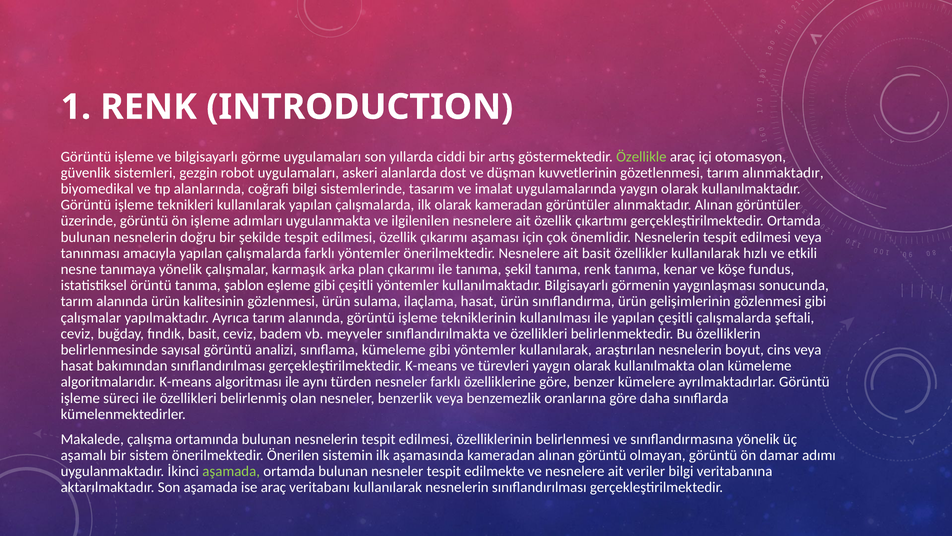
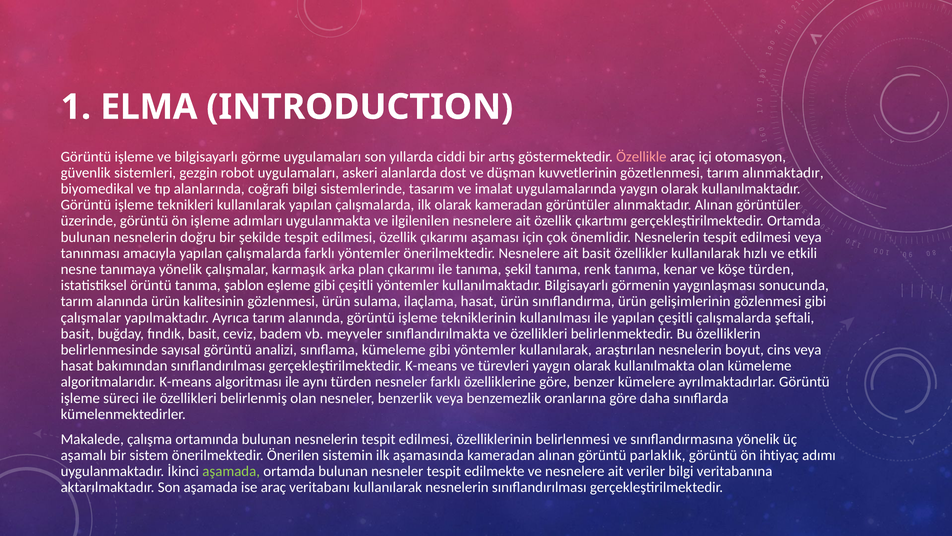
1 RENK: RENK -> ELMA (149, 107)
Özellikle colour: light green -> pink (641, 157)
köşe fundus: fundus -> türden (771, 269)
ceviz: ceviz -> basit (77, 333)
olmayan: olmayan -> parlaklık (658, 455)
damar: damar -> ihtiyaç (779, 455)
